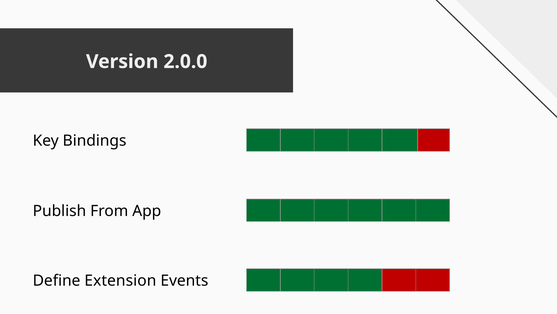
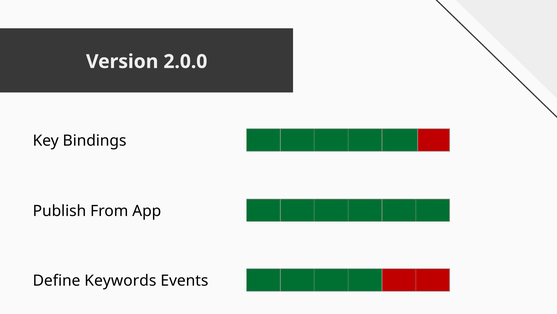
Extension: Extension -> Keywords (120, 280)
